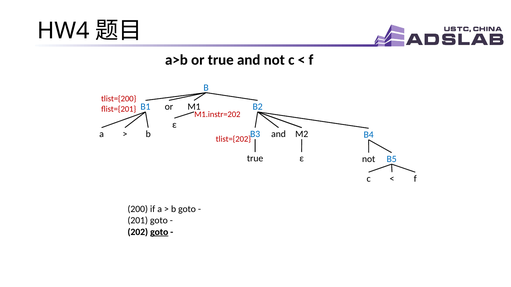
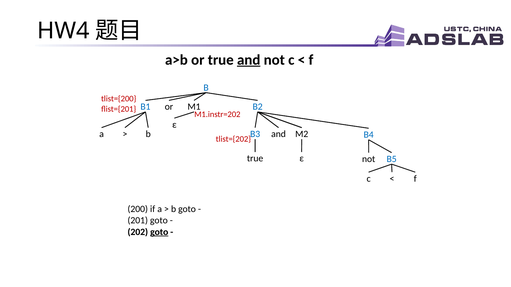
and underline: none -> present (249, 60)
